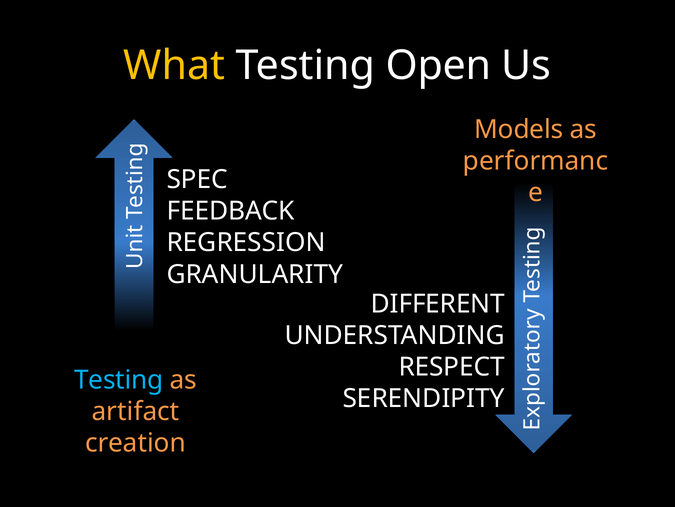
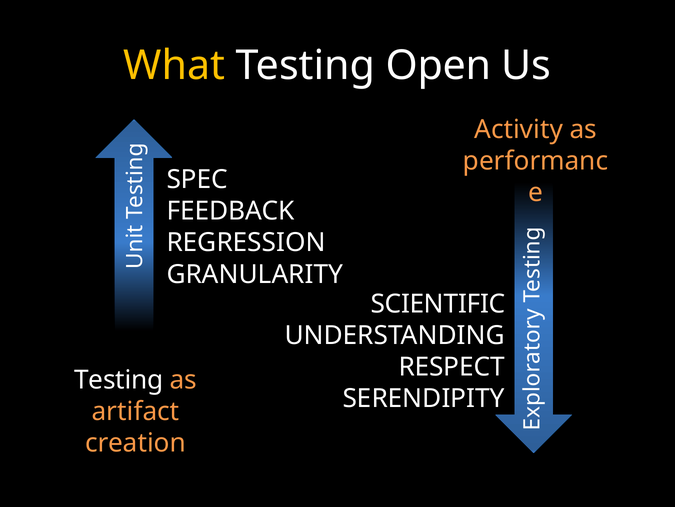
Models: Models -> Activity (519, 129)
DIFFERENT: DIFFERENT -> SCIENTIFIC (438, 304)
Testing colour: light blue -> white (119, 379)
